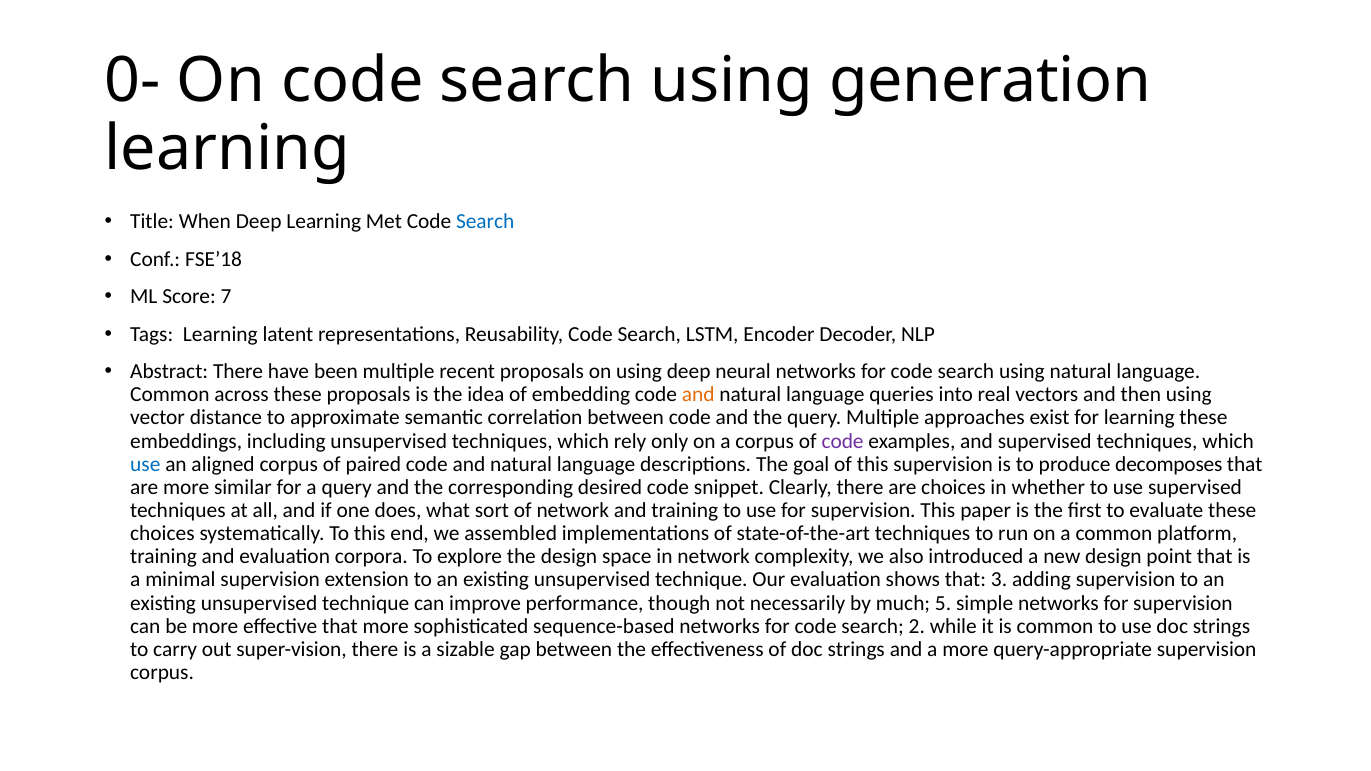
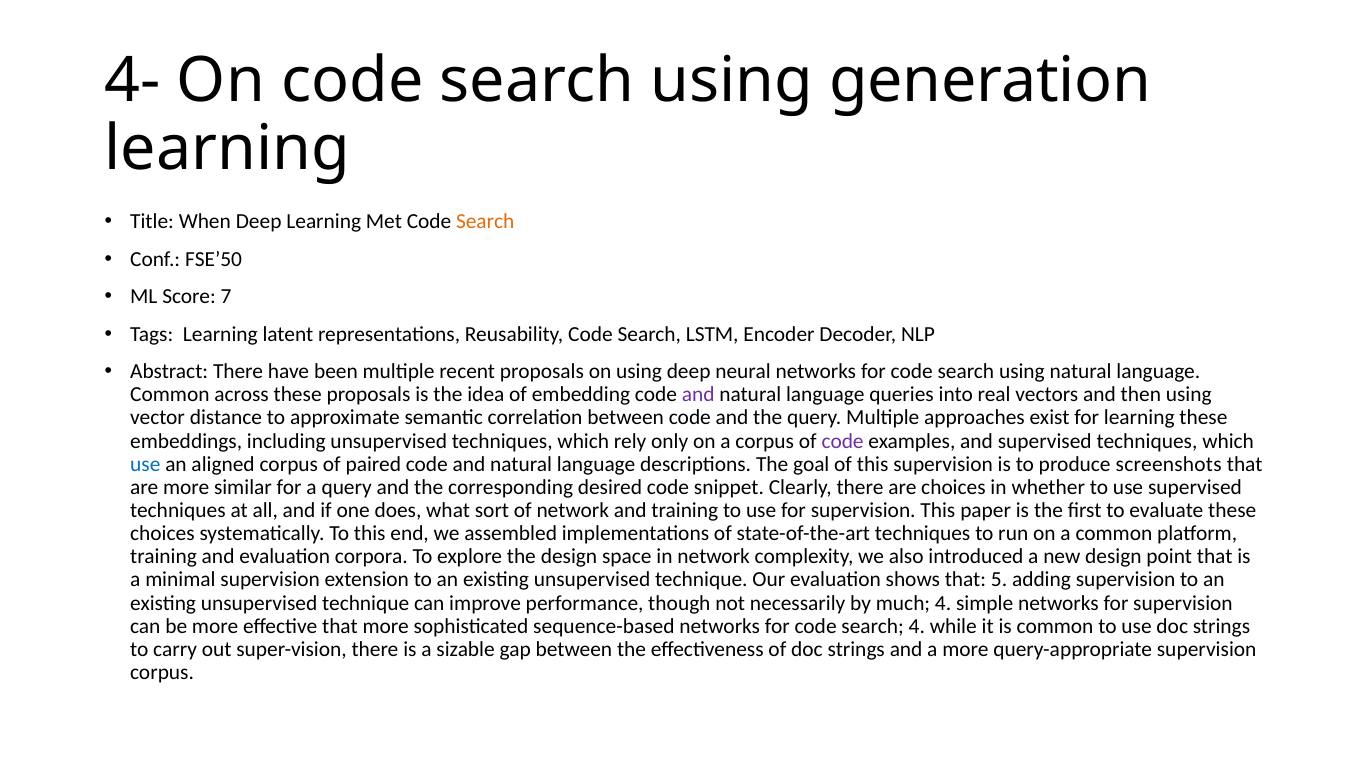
0-: 0- -> 4- (133, 81)
Search colour: blue -> orange (485, 222)
FSE’18: FSE’18 -> FSE’50 (213, 259)
and colour: orange -> purple (698, 395)
decomposes: decomposes -> screenshots (1169, 464)
3: 3 -> 5 (999, 580)
much 5: 5 -> 4 (943, 603)
search 2: 2 -> 4 (917, 626)
